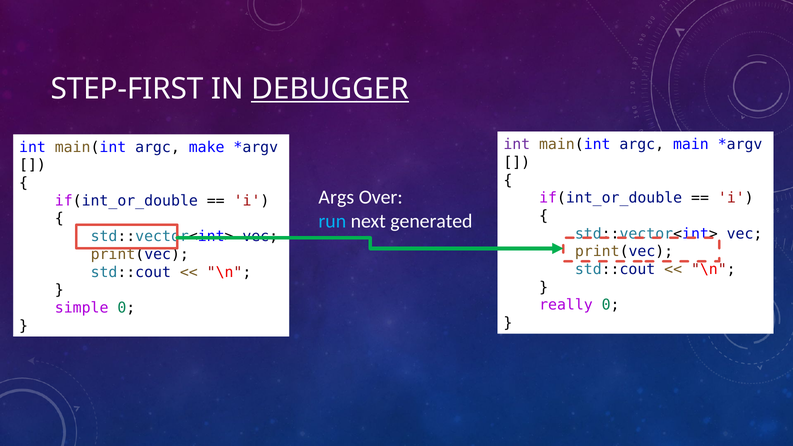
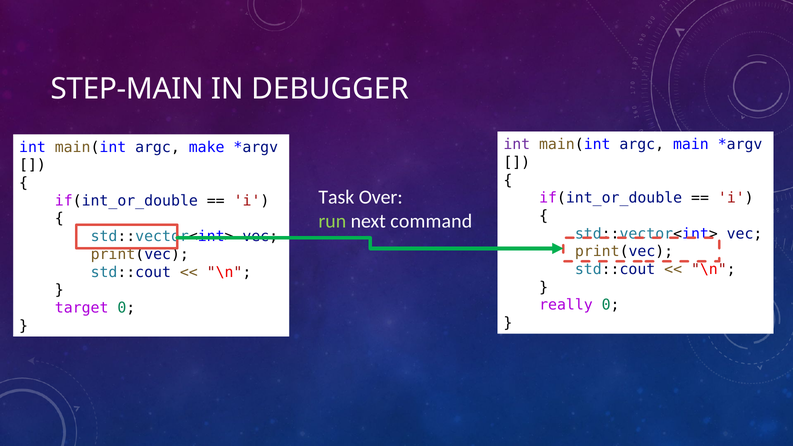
STEP-FIRST: STEP-FIRST -> STEP-MAIN (127, 89)
DEBUGGER underline: present -> none (330, 89)
Args: Args -> Task (336, 197)
run colour: light blue -> light green (332, 221)
generated: generated -> command (431, 221)
simple: simple -> target (82, 308)
